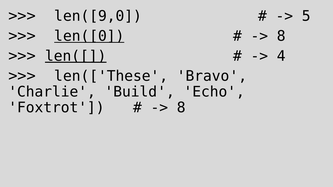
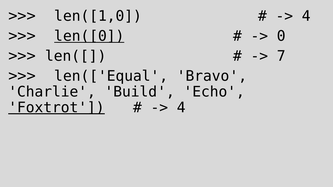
len([9,0: len([9,0 -> len([1,0 (98, 16)
5: 5 -> 4 (306, 16)
8: 8 -> 0 (281, 36)
len([ underline: present -> none (76, 56)
4: 4 -> 7 (281, 56)
len(['These: len(['These -> len(['Equal (111, 76)
Foxtrot underline: none -> present (56, 108)
8: 8 -> 4 (181, 108)
